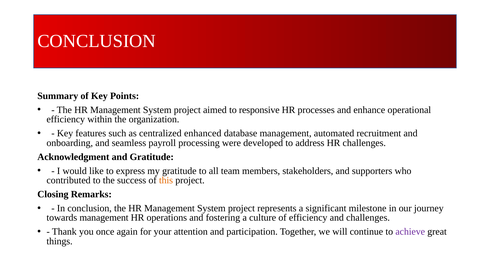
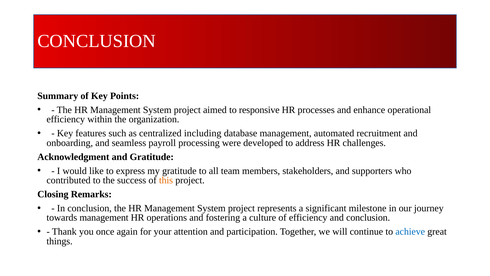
enhanced: enhanced -> including (203, 133)
and challenges: challenges -> conclusion (368, 217)
achieve colour: purple -> blue (410, 231)
